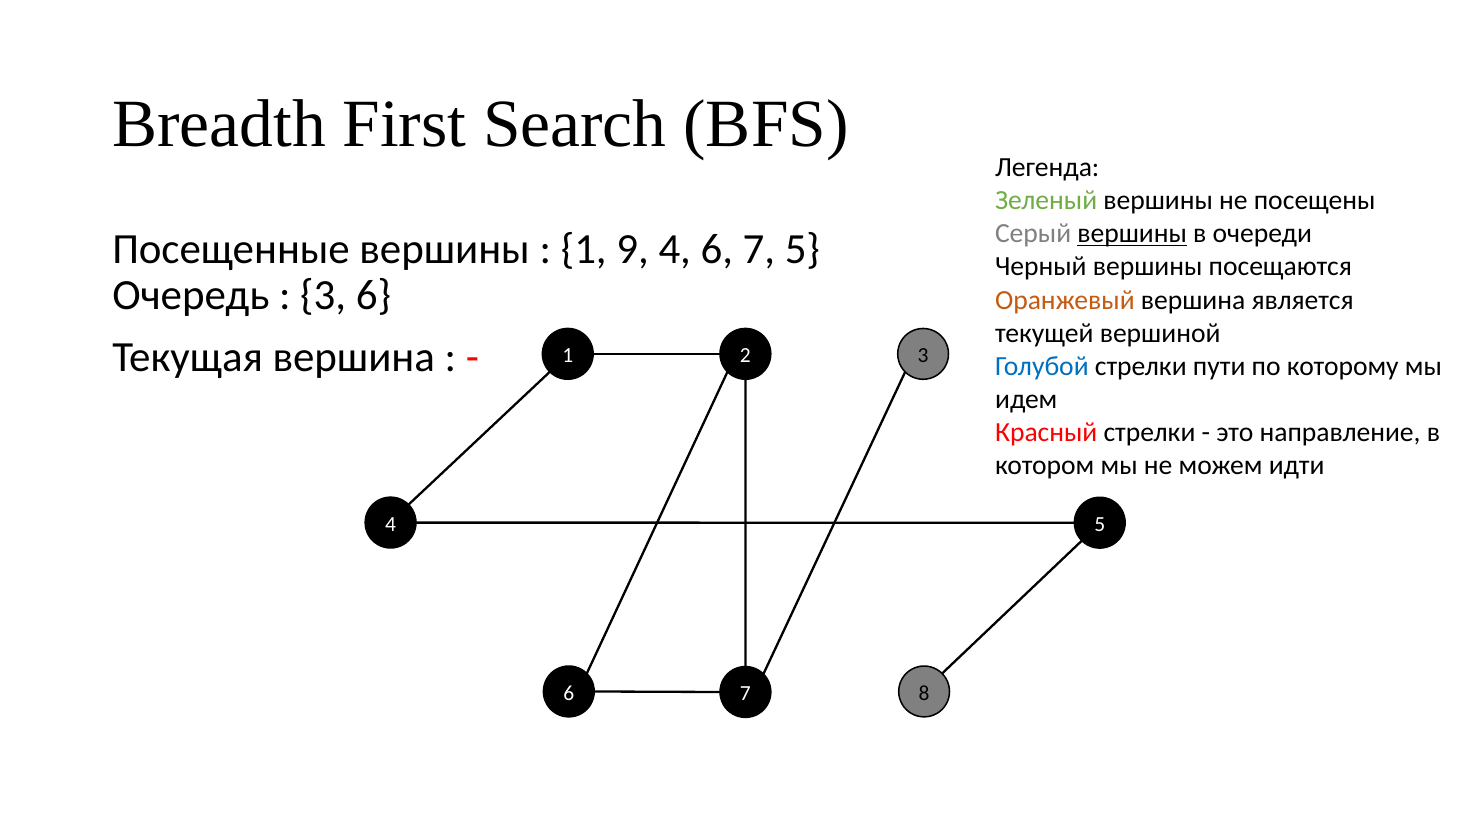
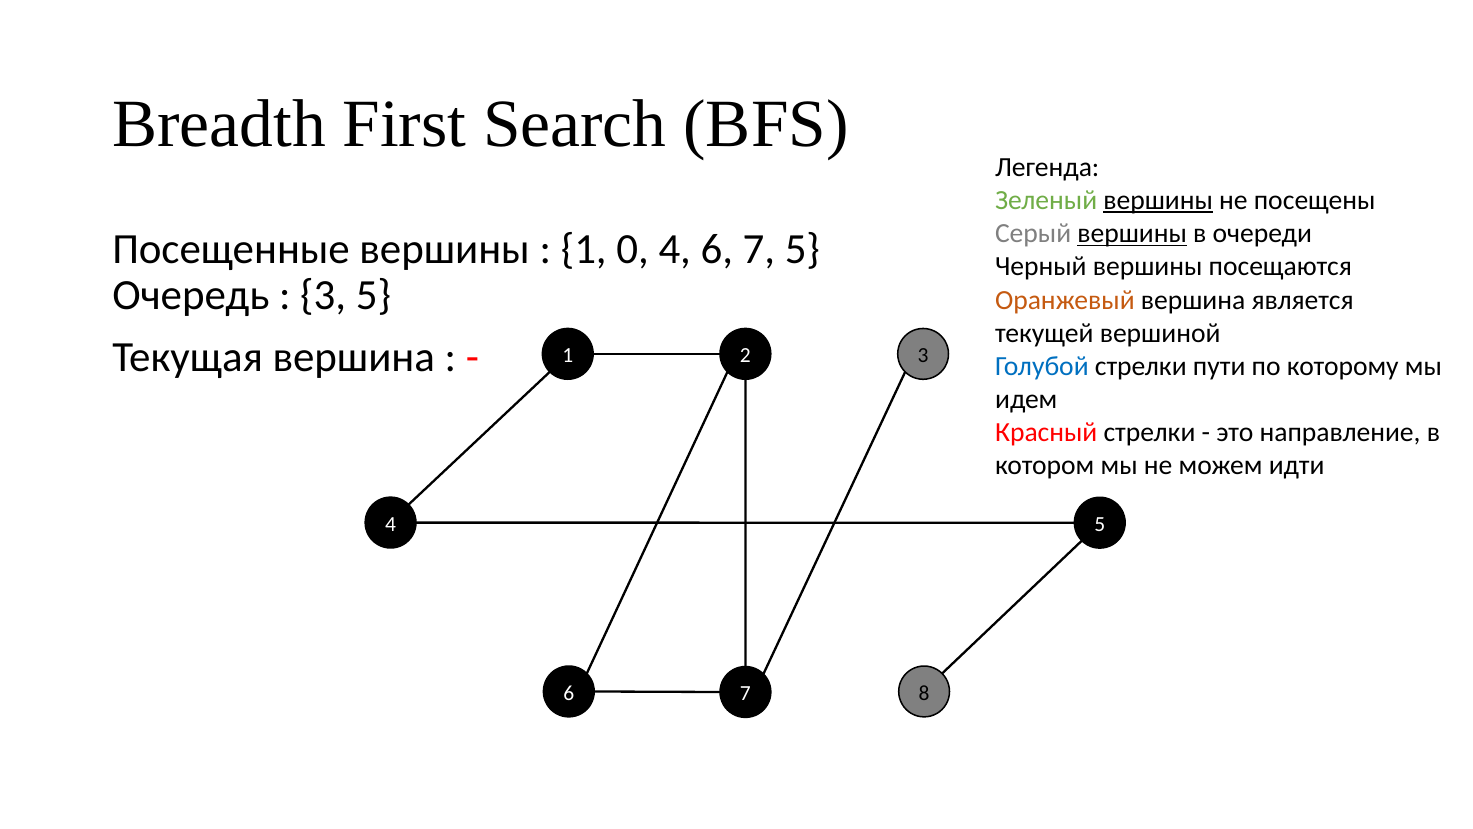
вершины underline: none -> present (1158, 200)
9: 9 -> 0 (633, 249)
3 6: 6 -> 5 (373, 295)
